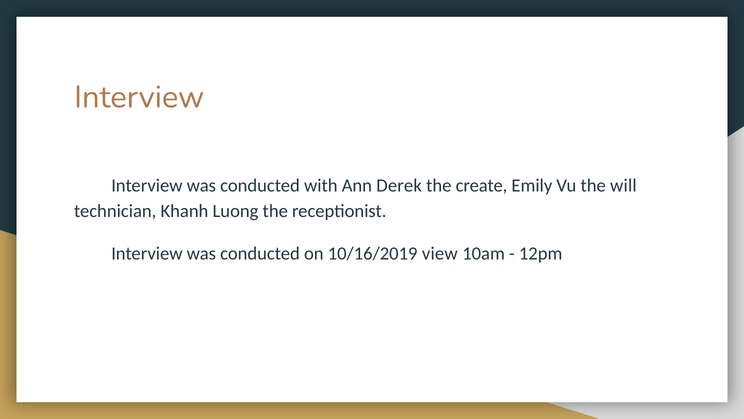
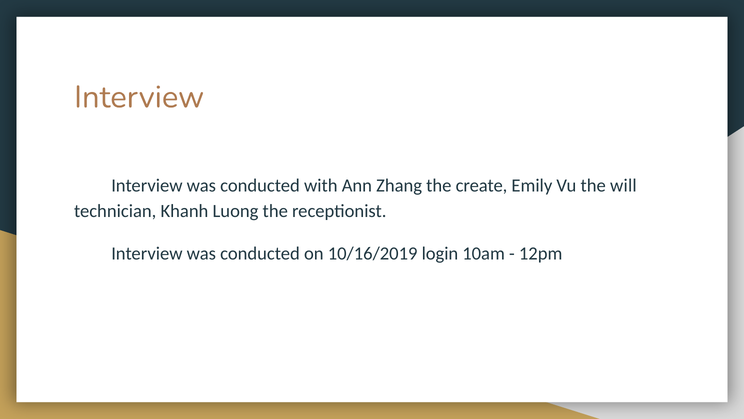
Derek: Derek -> Zhang (399, 185)
view: view -> login (440, 253)
